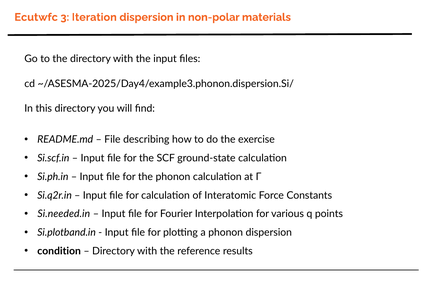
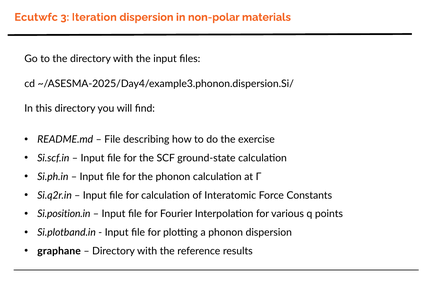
Si.needed.in: Si.needed.in -> Si.position.in (64, 214)
condition: condition -> graphane (59, 251)
